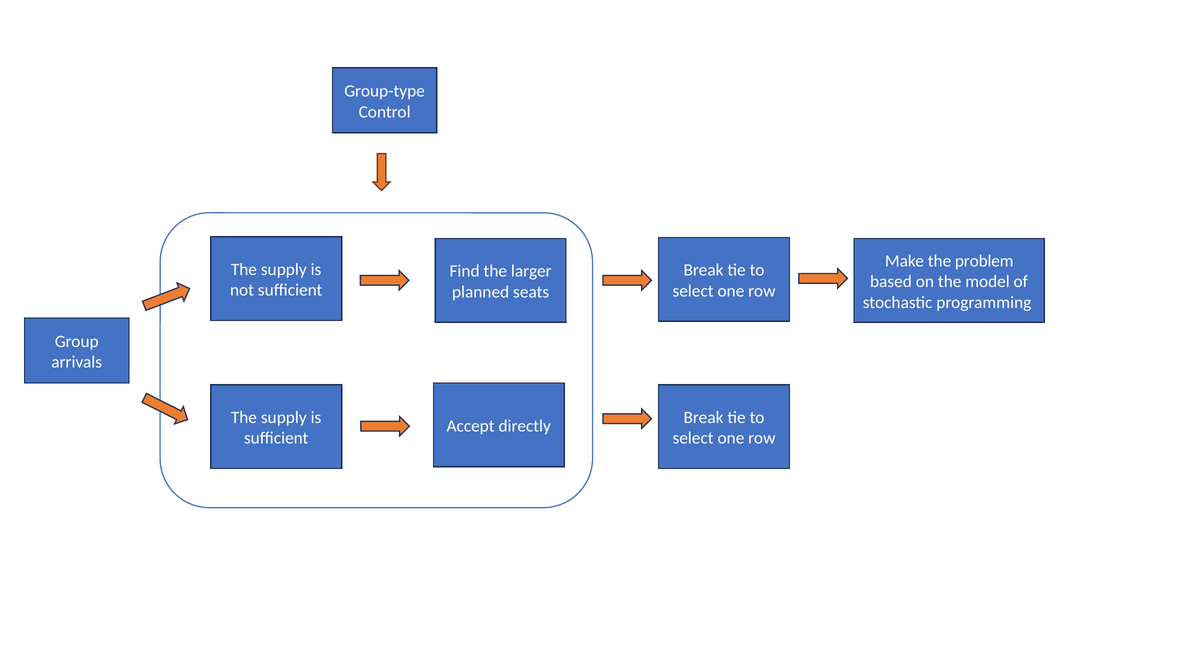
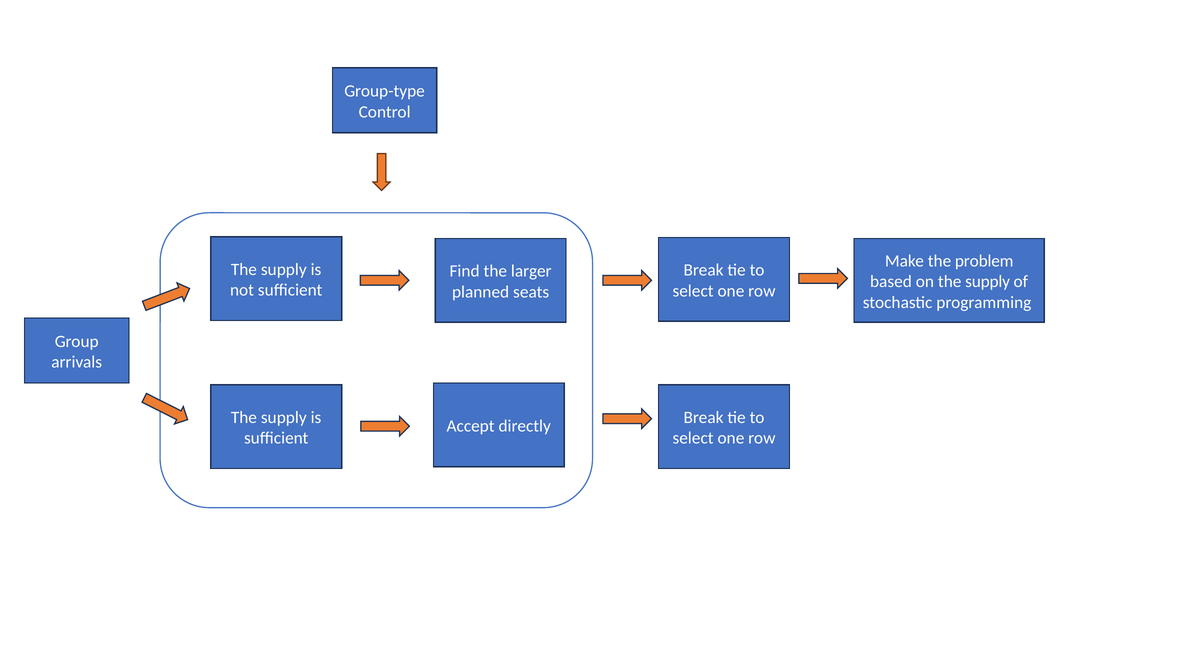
on the model: model -> supply (988, 282)
